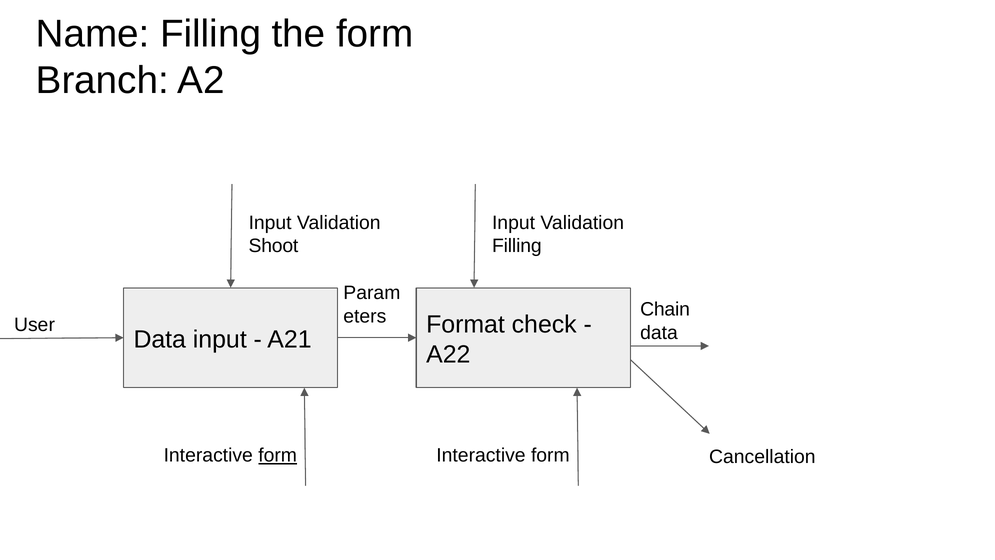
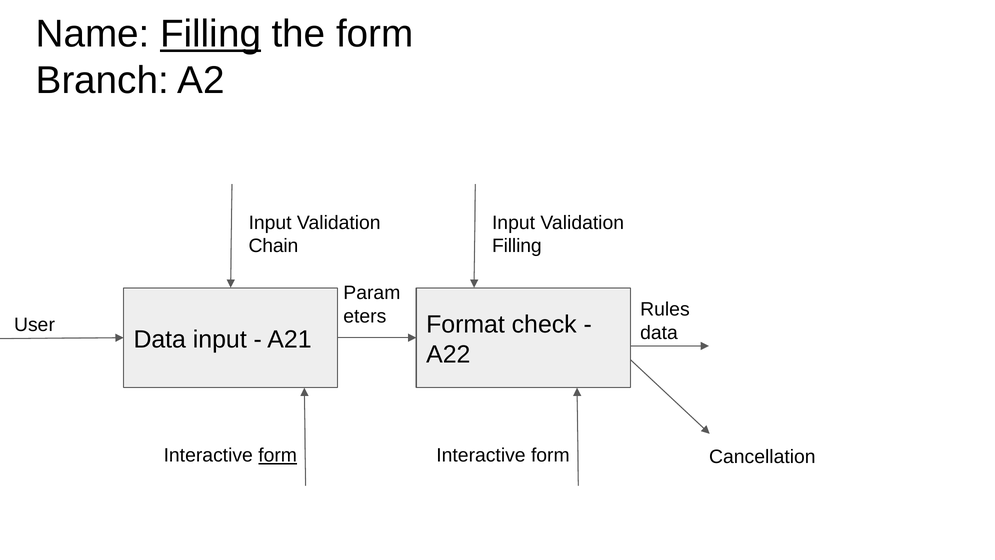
Filling underline: none -> present (211, 34)
Shoot: Shoot -> Chain (273, 246)
Chain: Chain -> Rules (665, 309)
